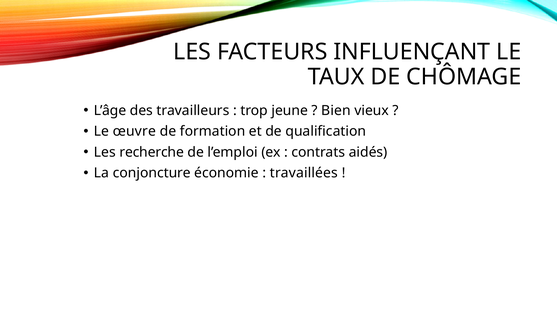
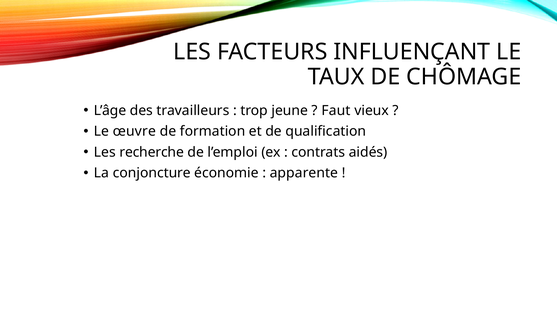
Bien: Bien -> Faut (336, 111)
travaillées: travaillées -> apparente (304, 173)
